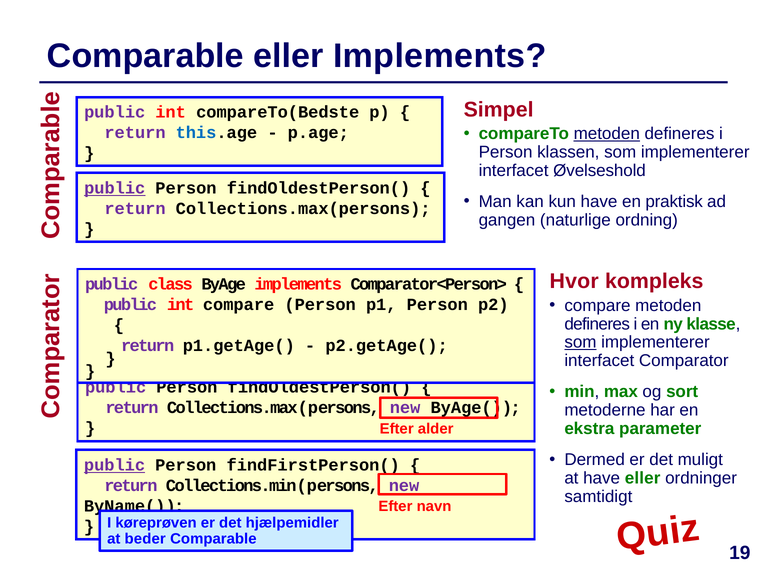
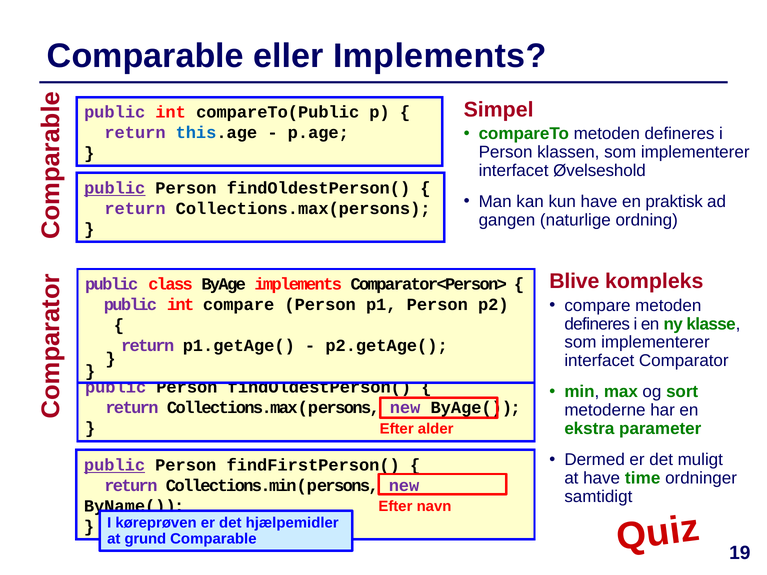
compareTo(Bedste: compareTo(Bedste -> compareTo(Public (278, 112)
metoden underline: present -> none (607, 134)
Hvor: Hvor -> Blive (574, 282)
som underline: present -> none (580, 342)
have eller: eller -> time (643, 478)
beder: beder -> grund (145, 539)
